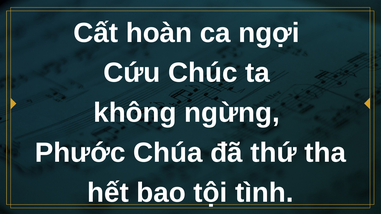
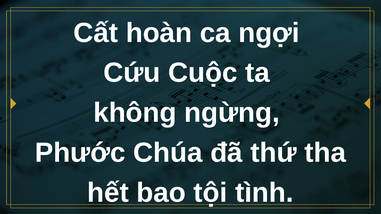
Chúc: Chúc -> Cuộc (203, 73)
